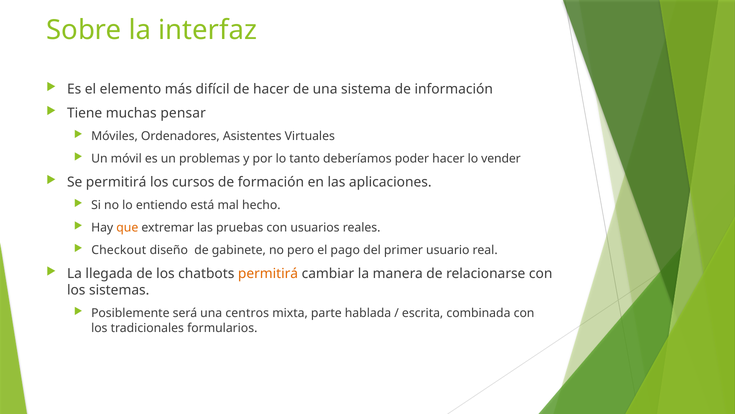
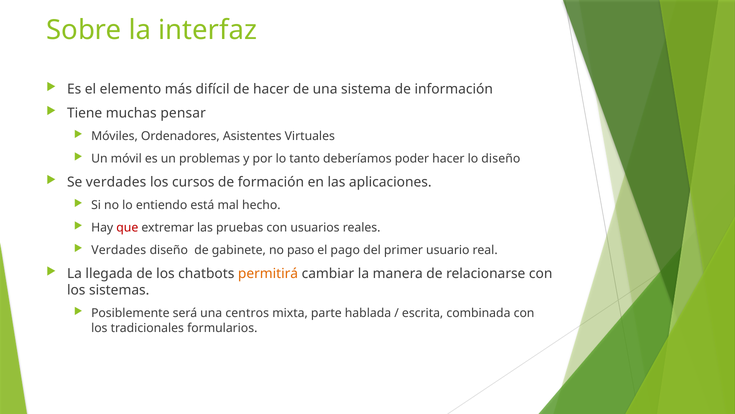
lo vender: vender -> diseño (501, 159)
Se permitirá: permitirá -> verdades (116, 182)
que colour: orange -> red (127, 227)
Checkout: Checkout -> Verdades (119, 250)
pero: pero -> paso (301, 250)
